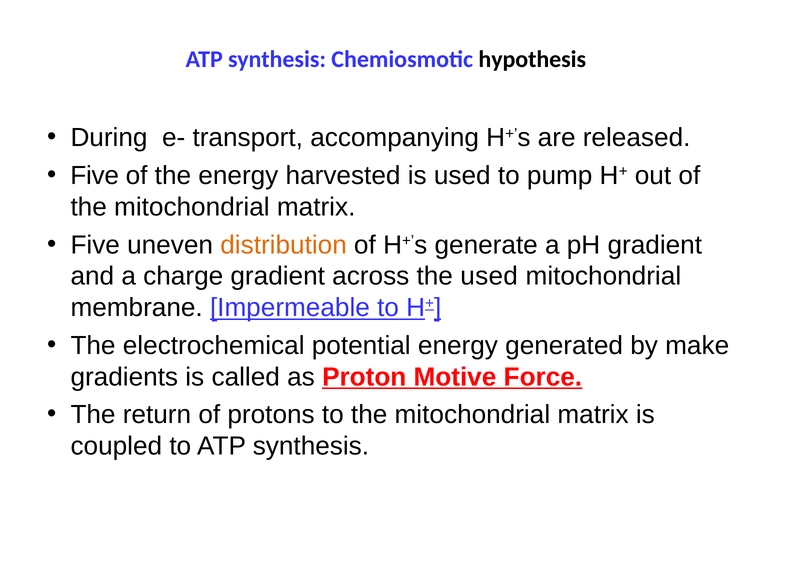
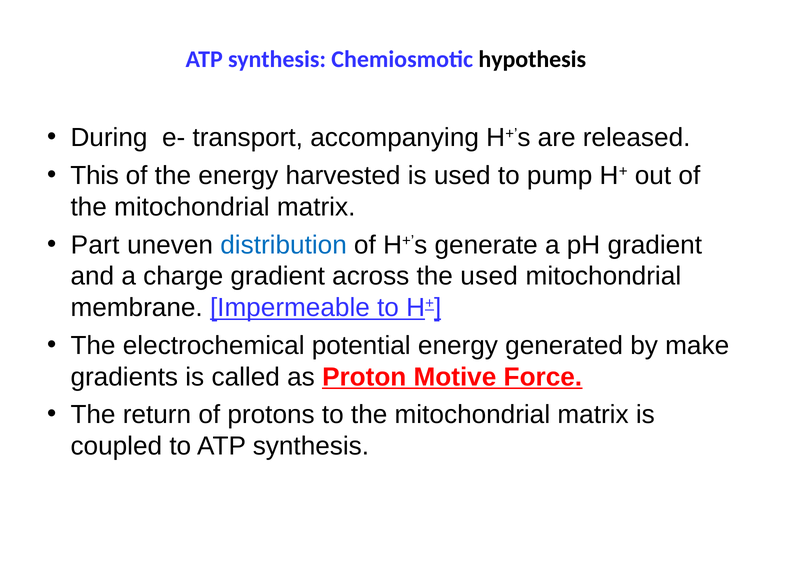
Five: Five -> This (95, 176)
Five: Five -> Part (95, 245)
distribution colour: orange -> blue (284, 245)
